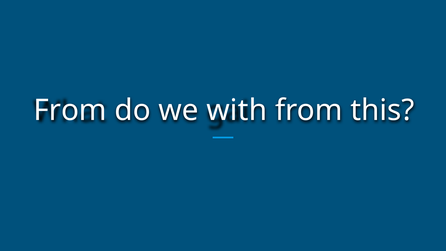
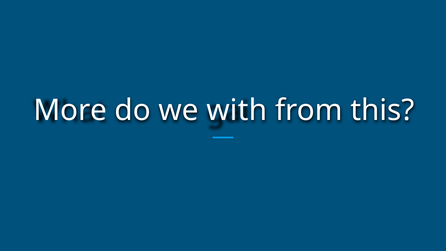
From: From -> More (70, 110)
